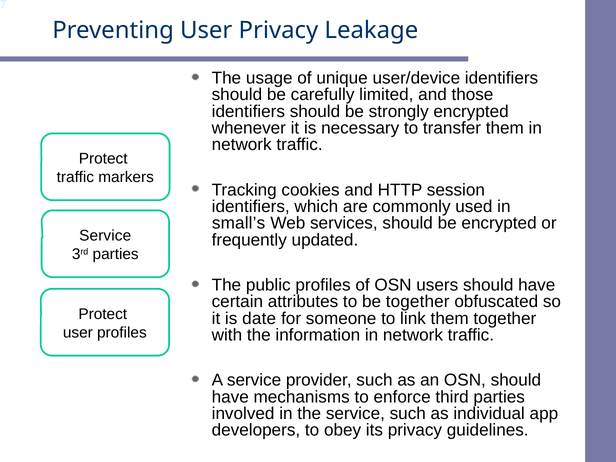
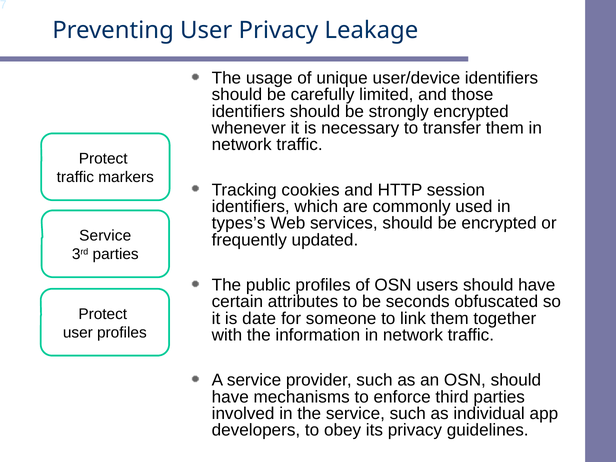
small’s: small’s -> types’s (239, 223)
be together: together -> seconds (418, 302)
